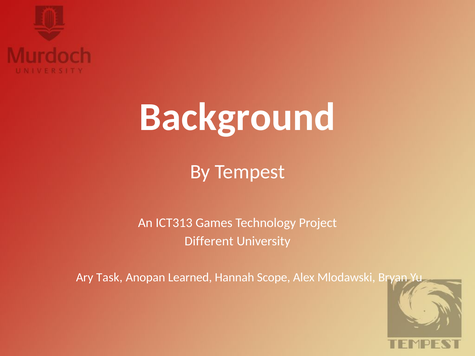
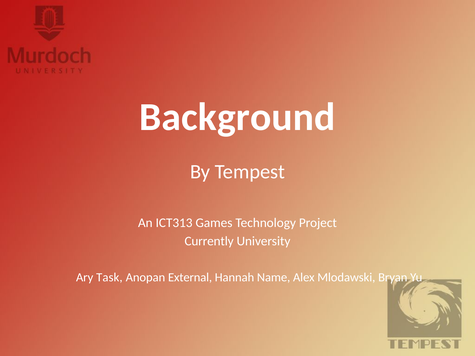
Different: Different -> Currently (209, 241)
Learned: Learned -> External (190, 278)
Scope: Scope -> Name (274, 278)
